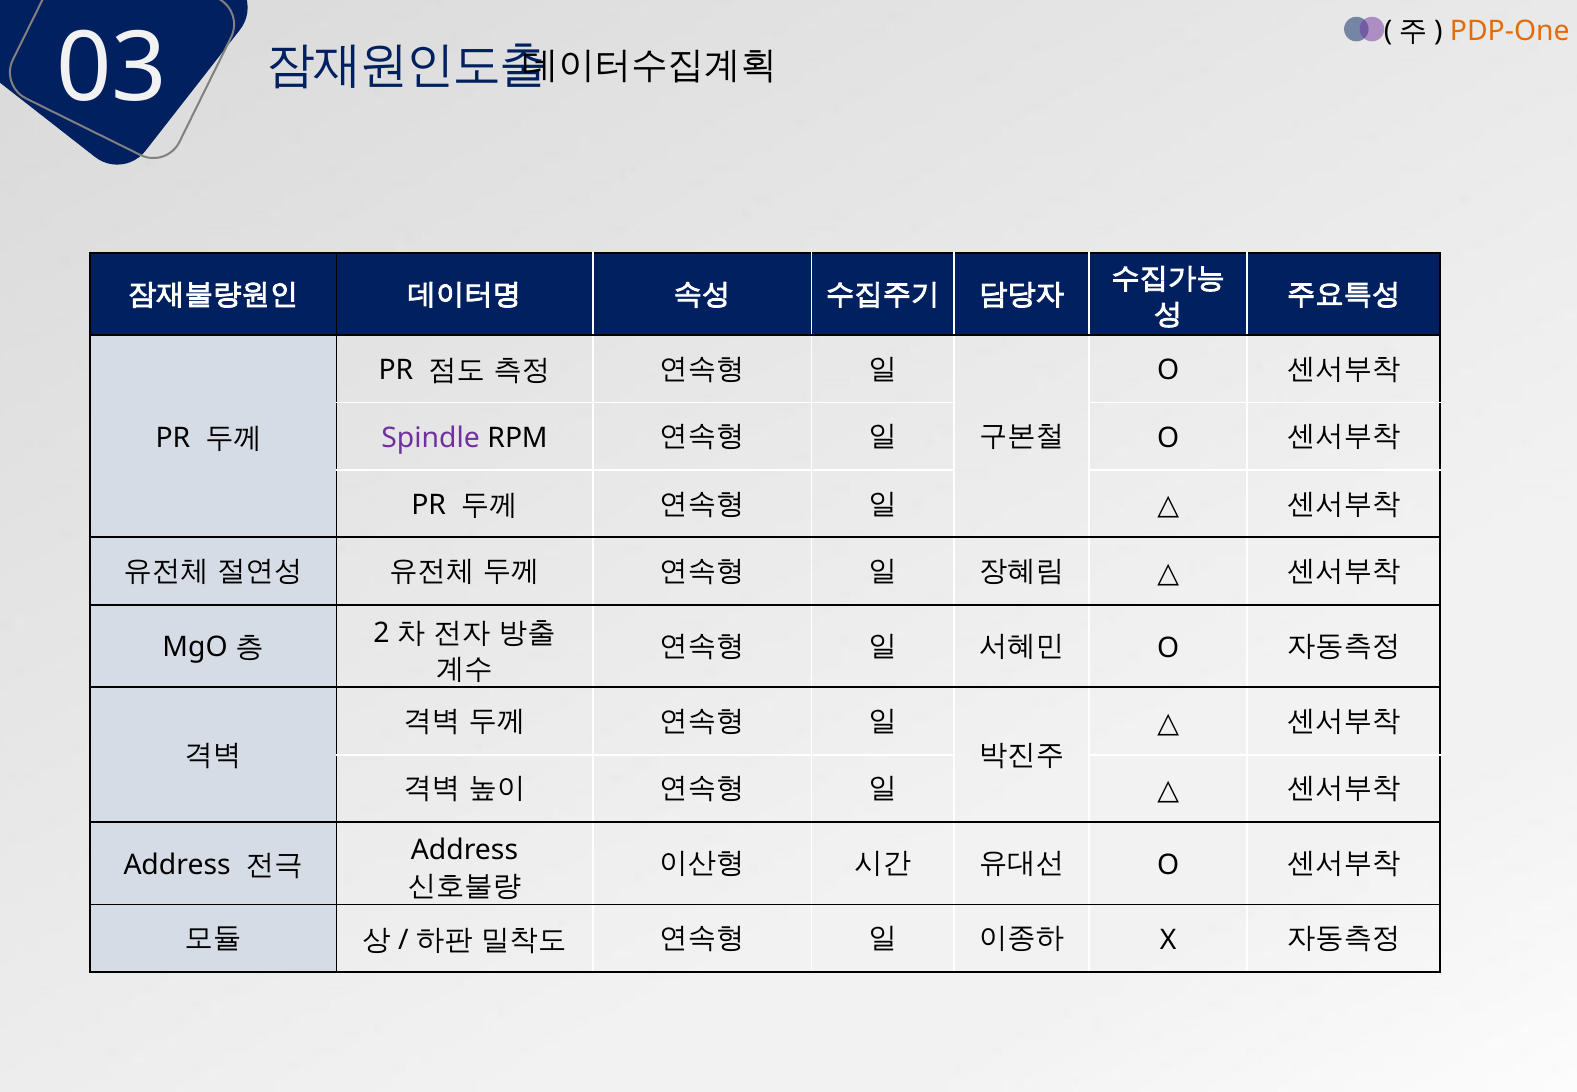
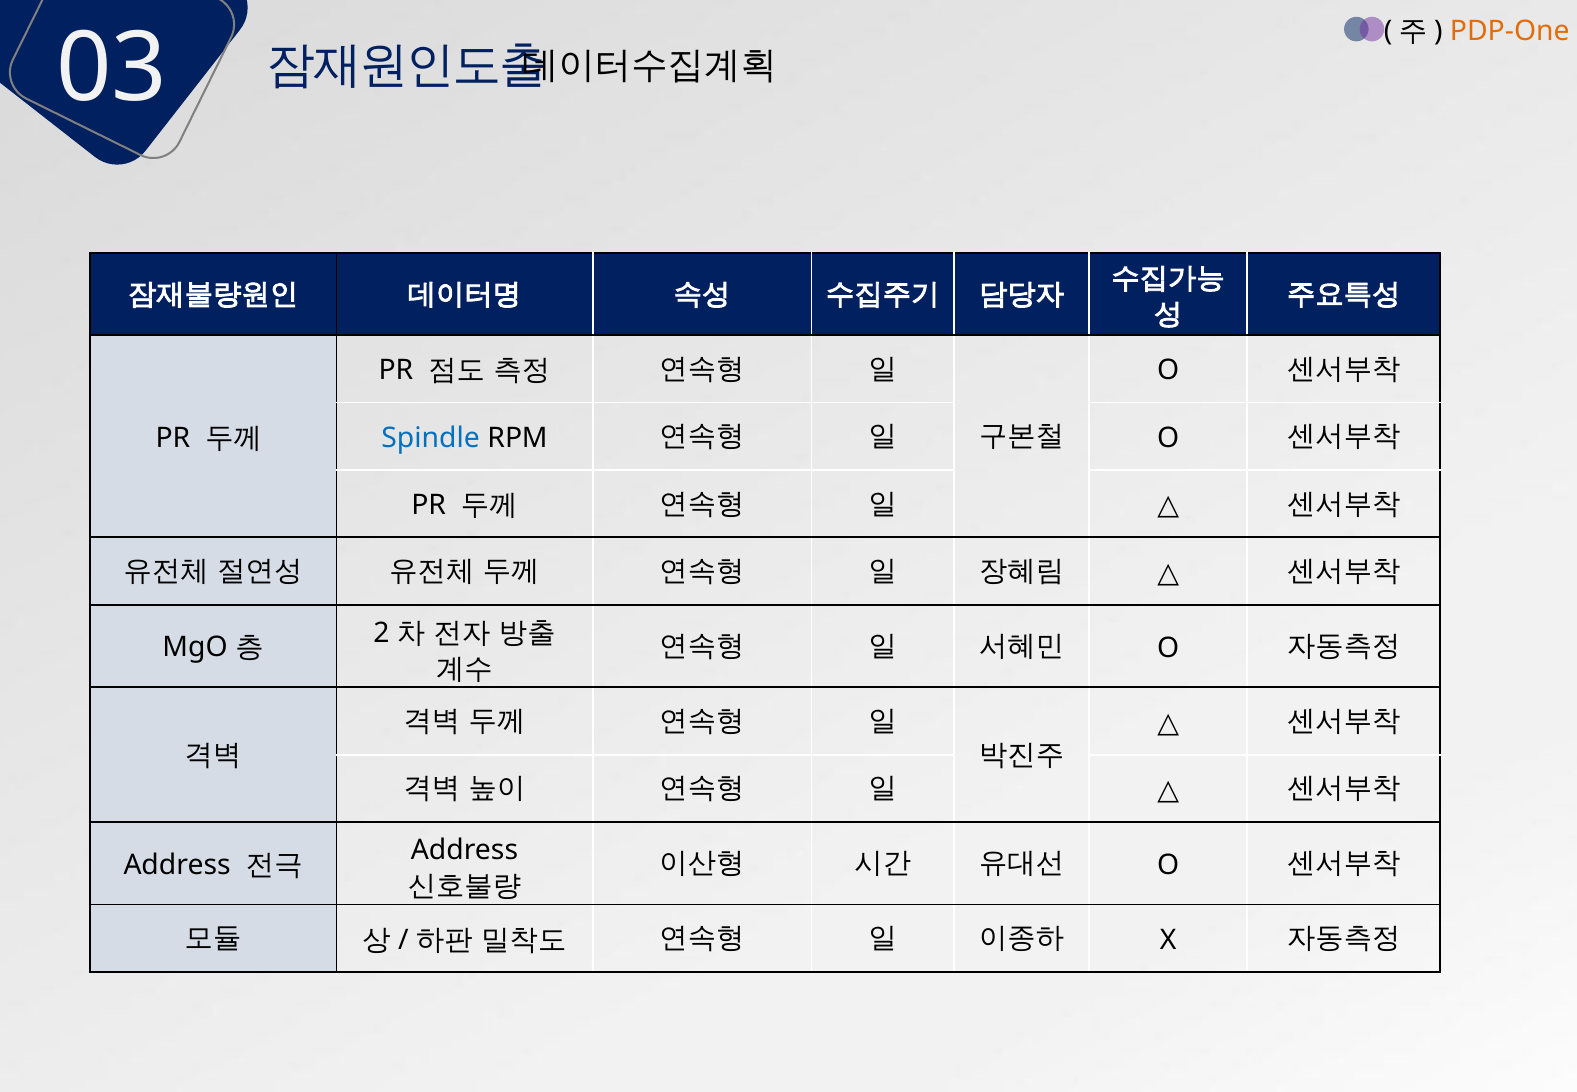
Spindle colour: purple -> blue (431, 438)
